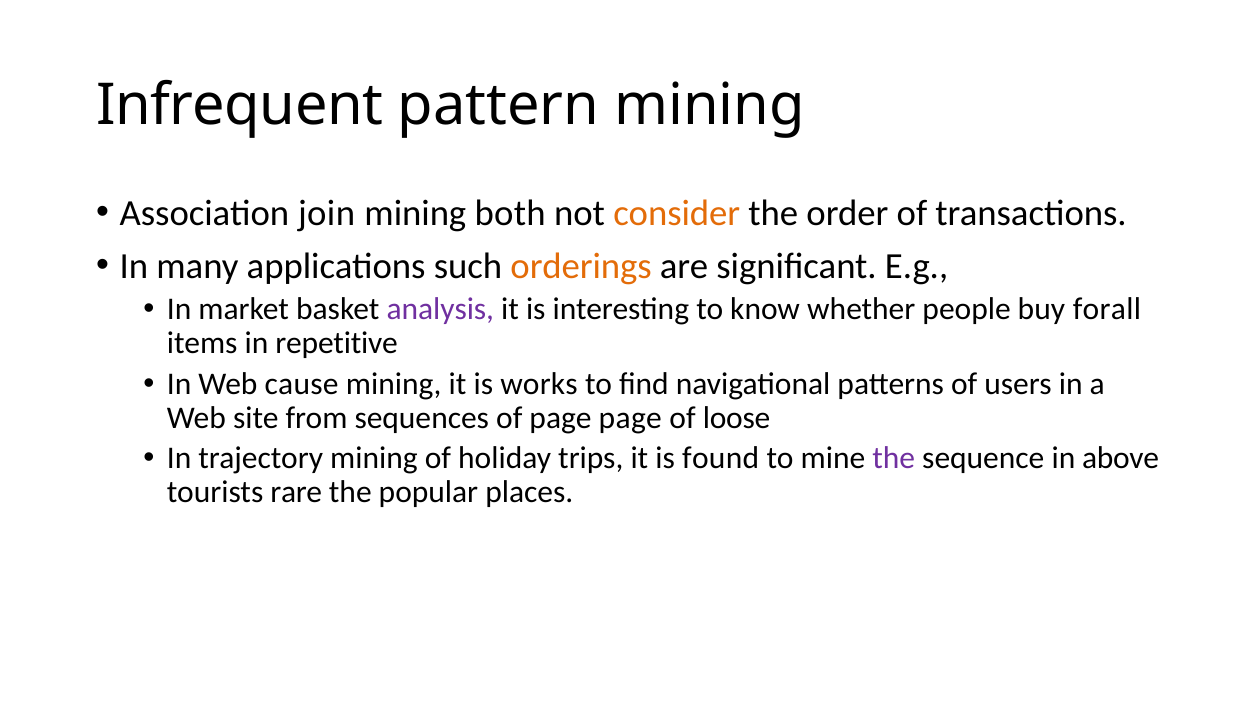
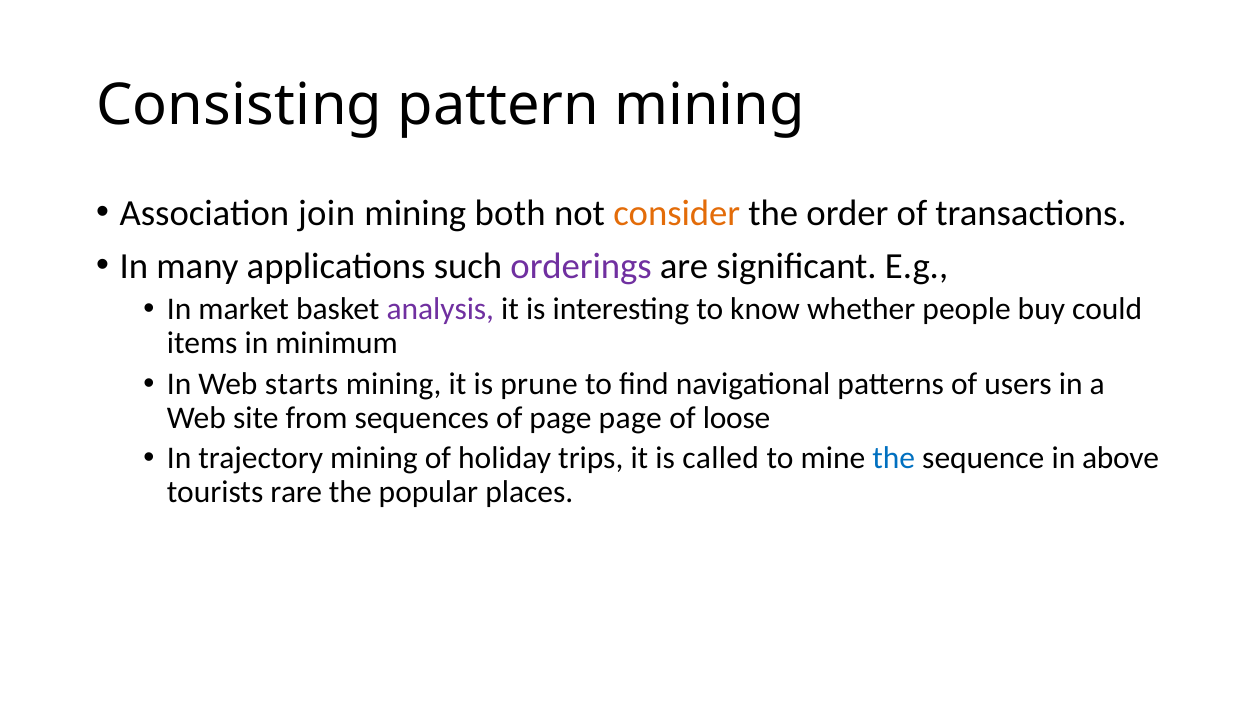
Infrequent: Infrequent -> Consisting (239, 106)
orderings colour: orange -> purple (581, 266)
forall: forall -> could (1107, 309)
repetitive: repetitive -> minimum (337, 343)
cause: cause -> starts (302, 384)
works: works -> prune (539, 384)
found: found -> called (721, 458)
the colour: purple -> blue (894, 458)
